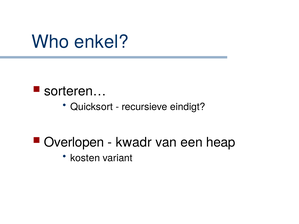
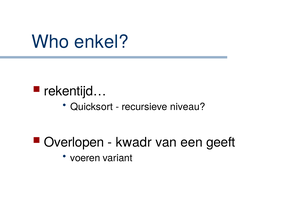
sorteren…: sorteren… -> rekentijd… (75, 91)
eindigt: eindigt -> niveau (188, 107)
heap: heap -> geeft (221, 142)
kosten: kosten -> voeren (85, 158)
